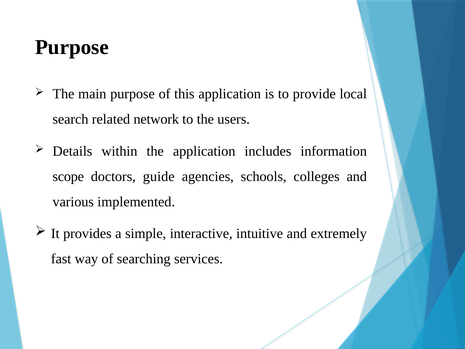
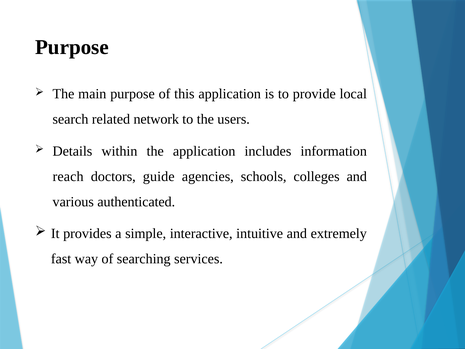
scope: scope -> reach (68, 176)
implemented: implemented -> authenticated (136, 202)
